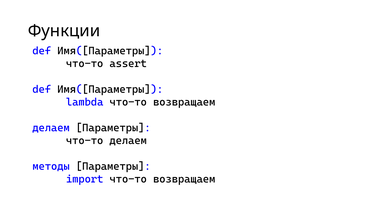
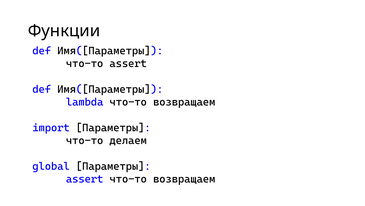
делаем: делаем -> import (51, 127)
методы: методы -> global (51, 166)
import: import -> assert (85, 179)
